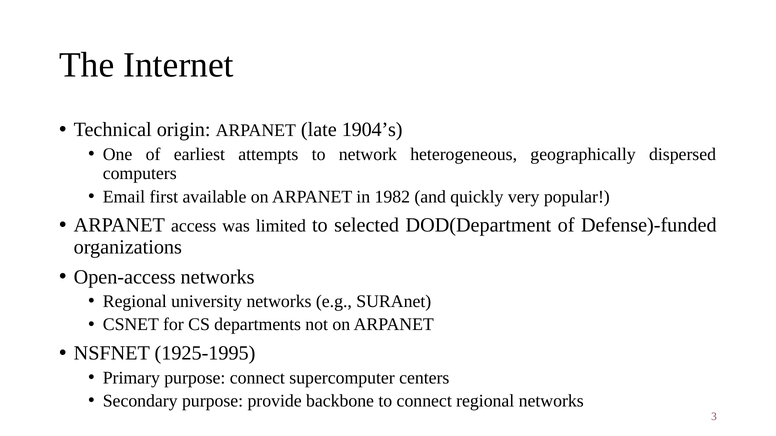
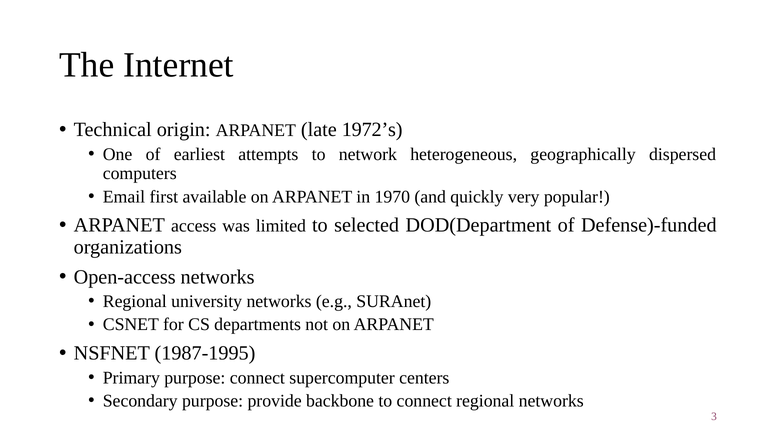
1904’s: 1904’s -> 1972’s (372, 130)
1982: 1982 -> 1970 (392, 197)
1925-1995: 1925-1995 -> 1987-1995 (205, 354)
